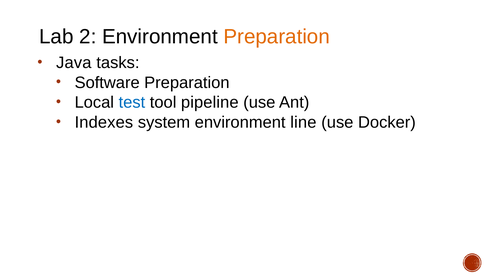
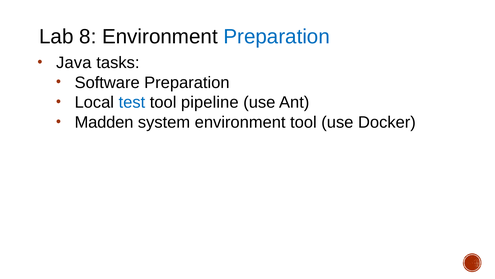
2: 2 -> 8 (88, 37)
Preparation colour: orange -> blue (277, 37)
Indexes: Indexes -> Madden (104, 122)
environment line: line -> tool (303, 122)
